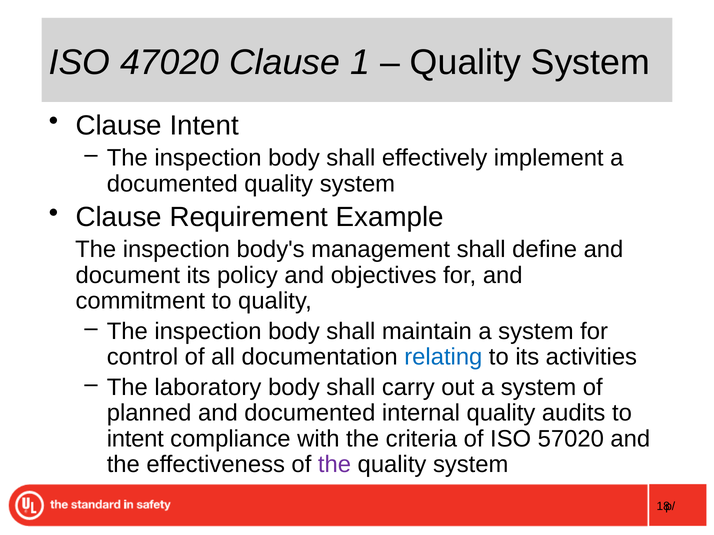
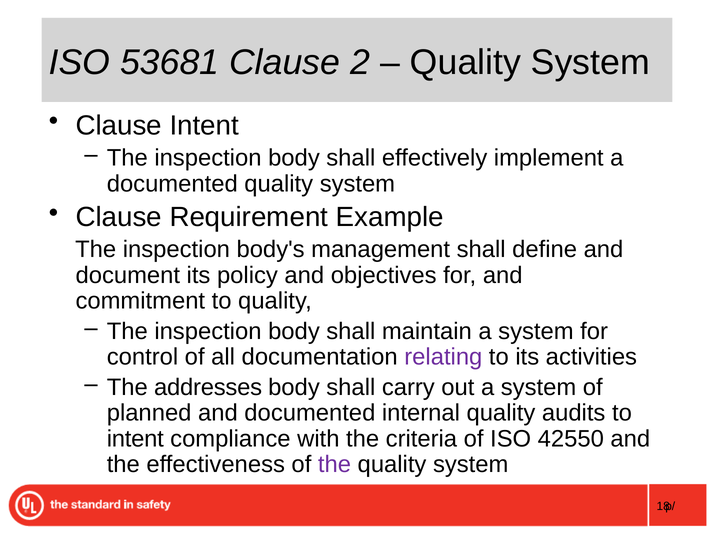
47020: 47020 -> 53681 (170, 62)
1: 1 -> 2 (360, 62)
relating colour: blue -> purple (443, 357)
laboratory: laboratory -> addresses (208, 388)
57020: 57020 -> 42550 (571, 439)
